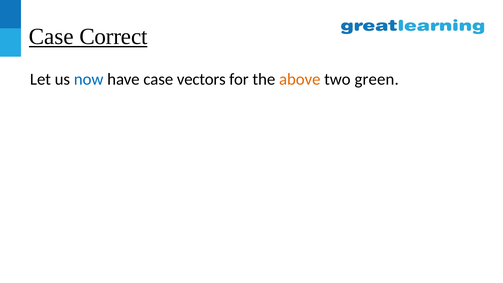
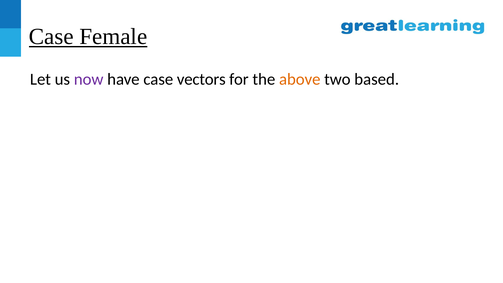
Correct: Correct -> Female (113, 37)
now colour: blue -> purple (89, 79)
green: green -> based (377, 79)
